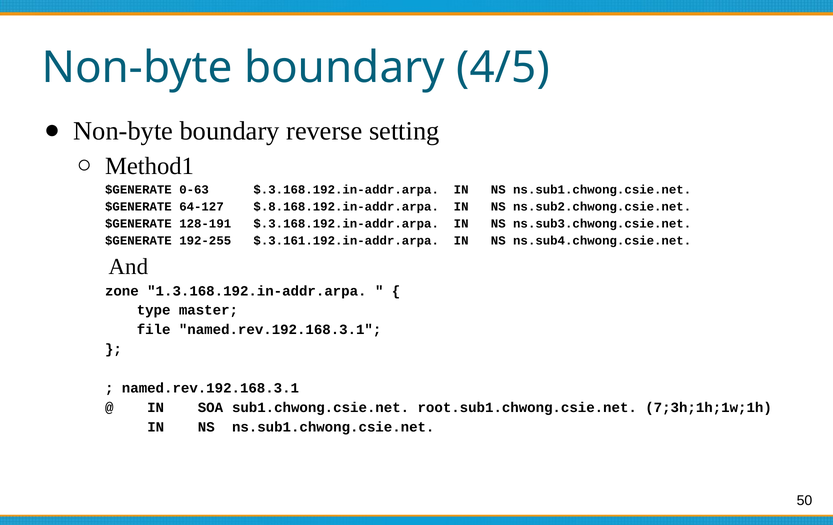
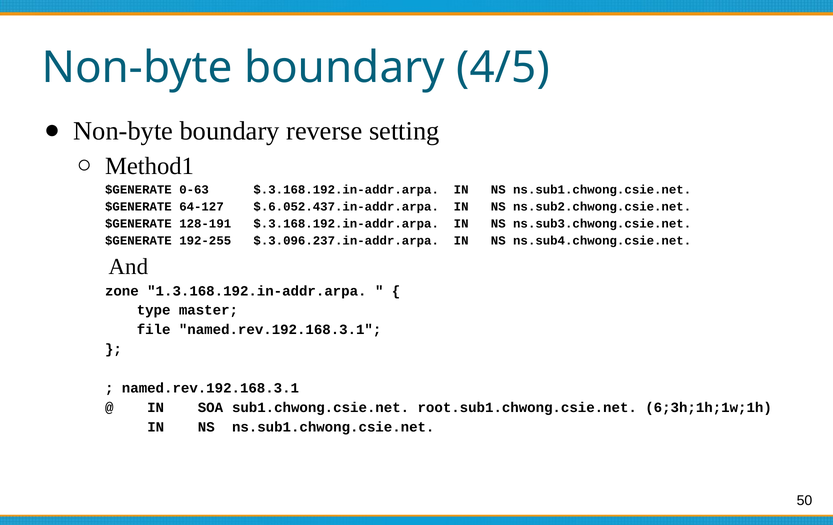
$.8.168.192.in-addr.arpa: $.8.168.192.in-addr.arpa -> $.6.052.437.in-addr.arpa (346, 207)
$.3.161.192.in-addr.arpa: $.3.161.192.in-addr.arpa -> $.3.096.237.in-addr.arpa (346, 241)
7;3h;1h;1w;1h: 7;3h;1h;1w;1h -> 6;3h;1h;1w;1h (709, 407)
